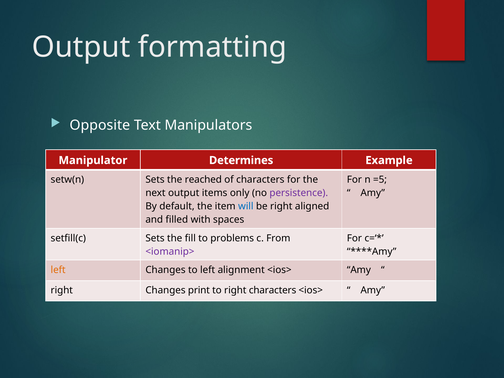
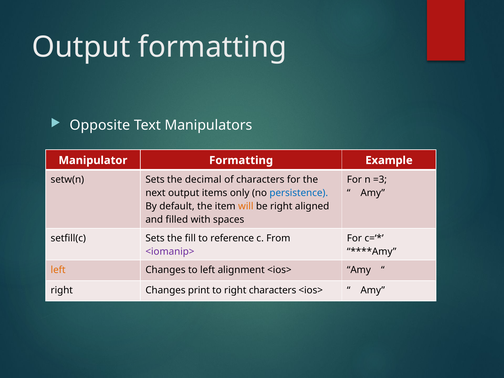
Manipulator Determines: Determines -> Formatting (241, 160)
reached: reached -> decimal (203, 180)
=5: =5 -> =3 (380, 180)
persistence colour: purple -> blue (299, 193)
will colour: blue -> orange (246, 206)
problems: problems -> reference (232, 238)
